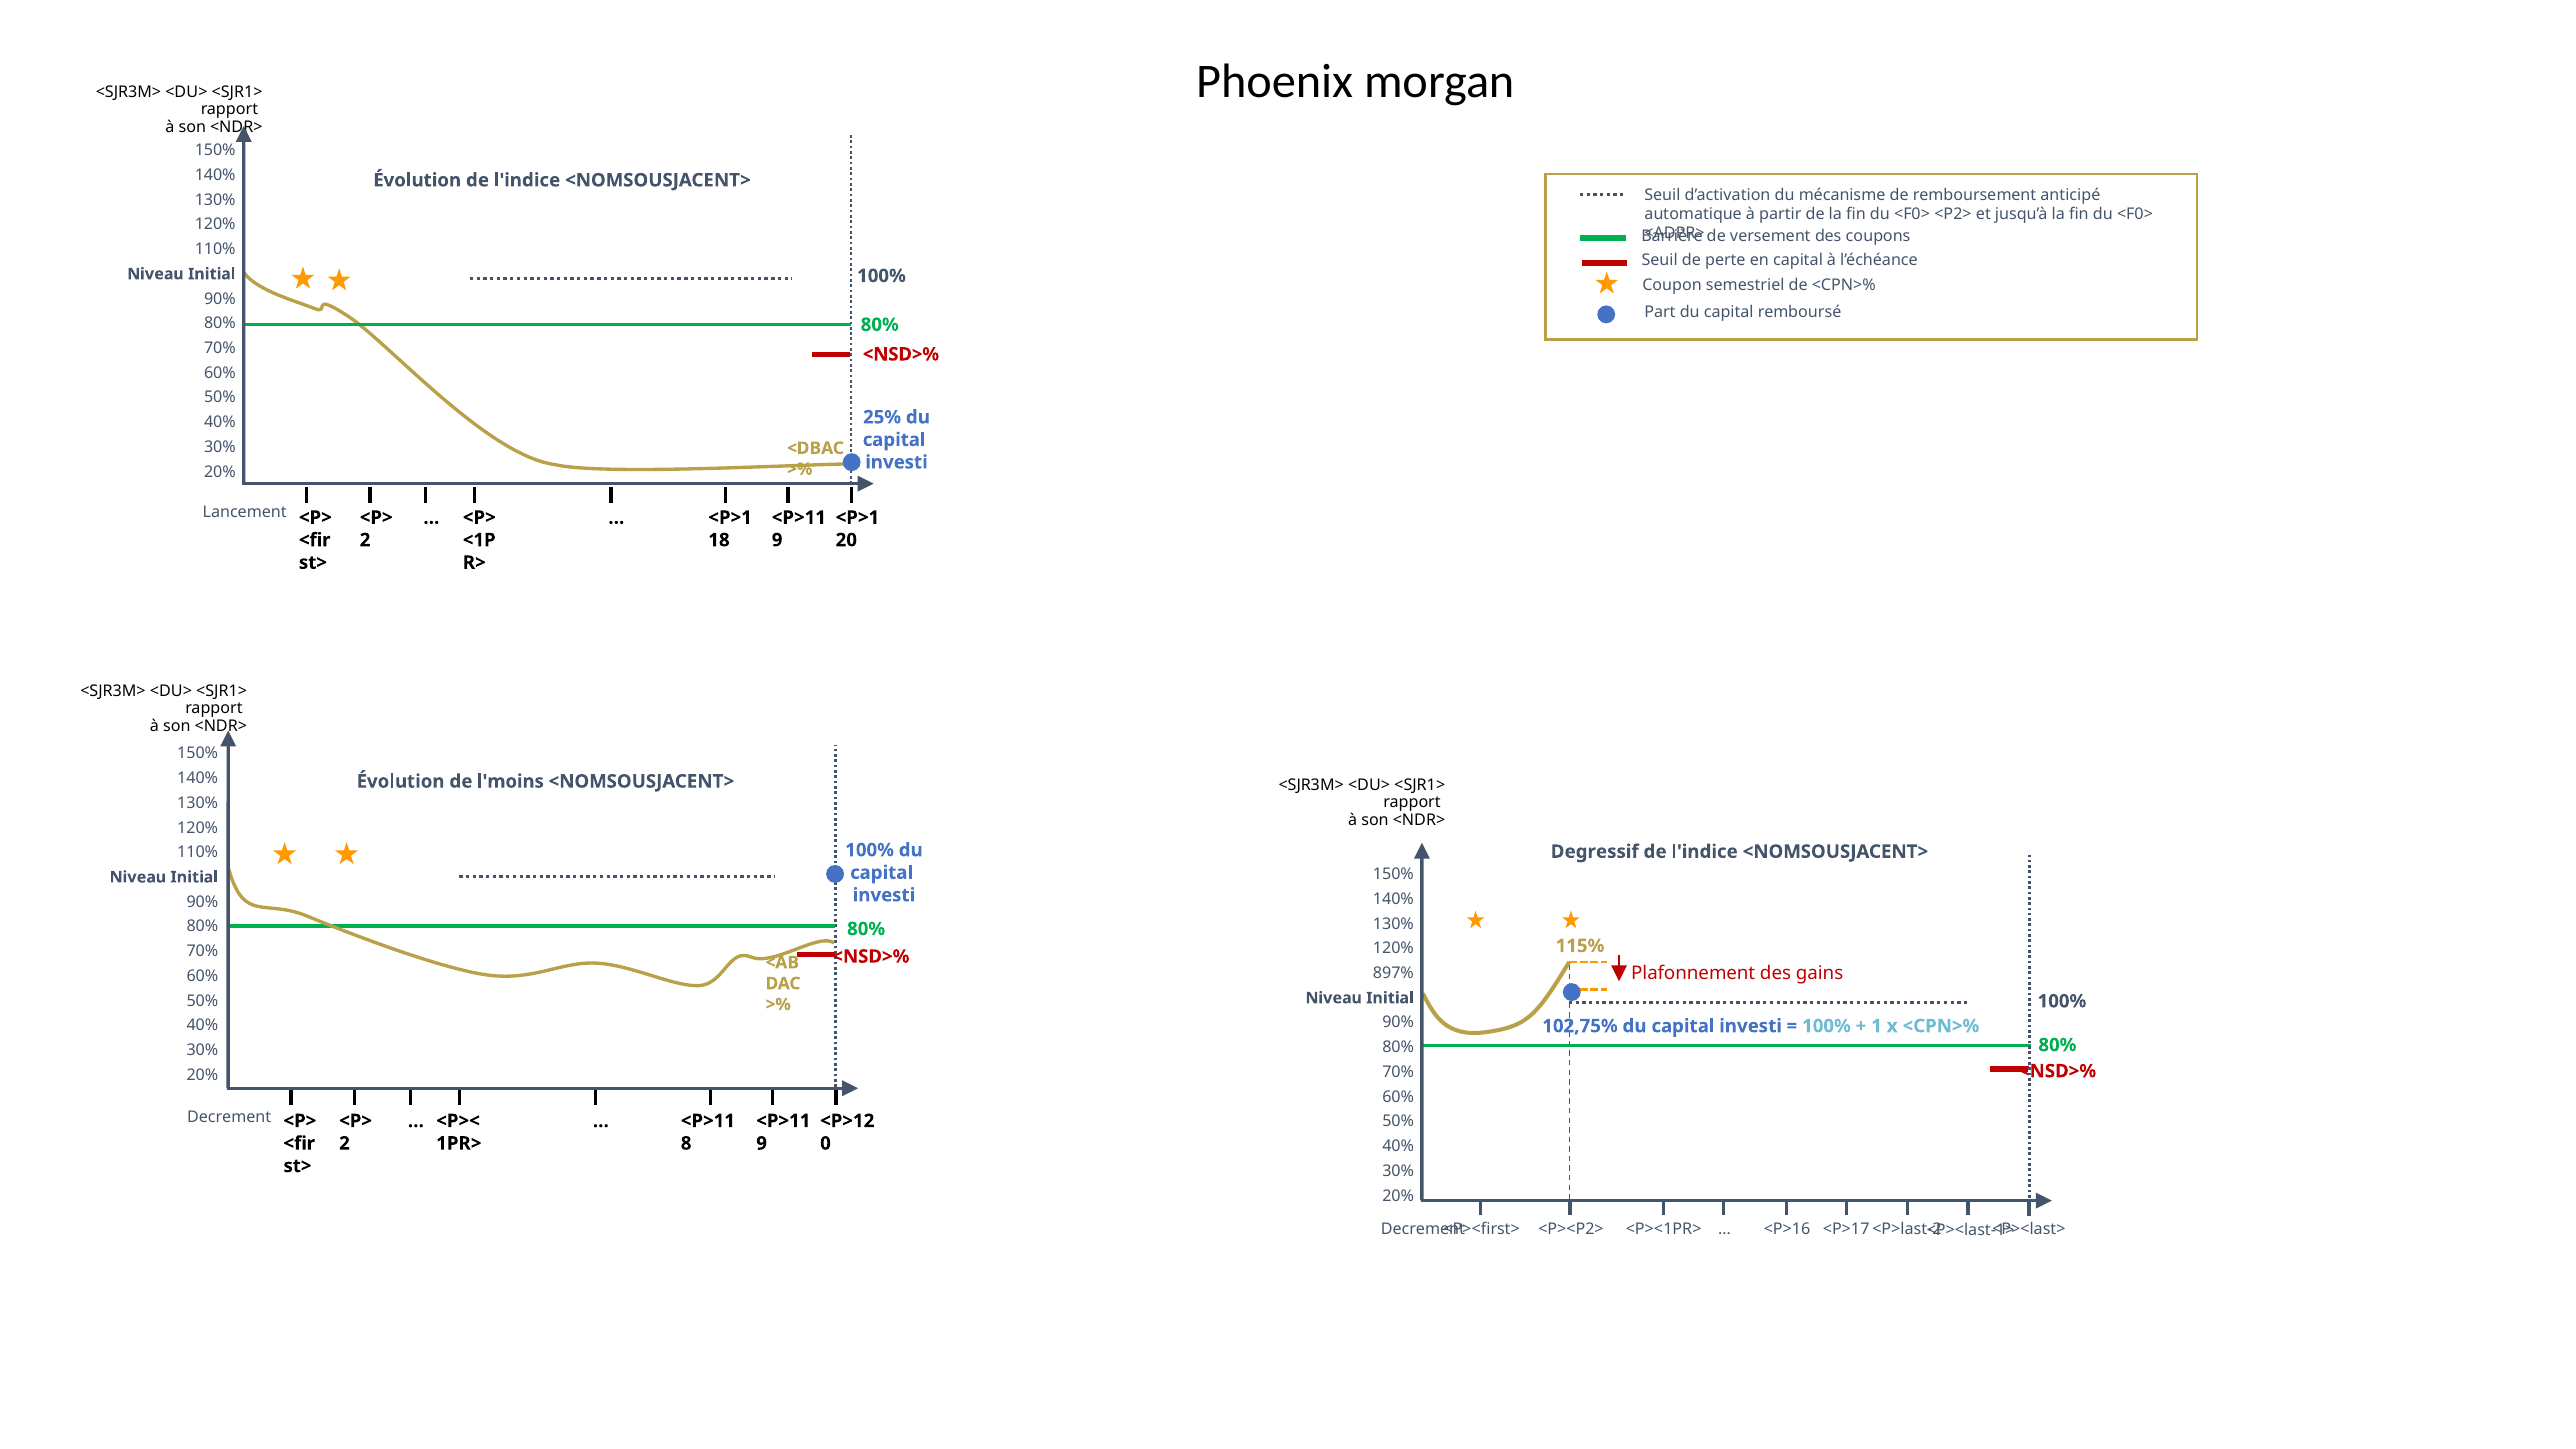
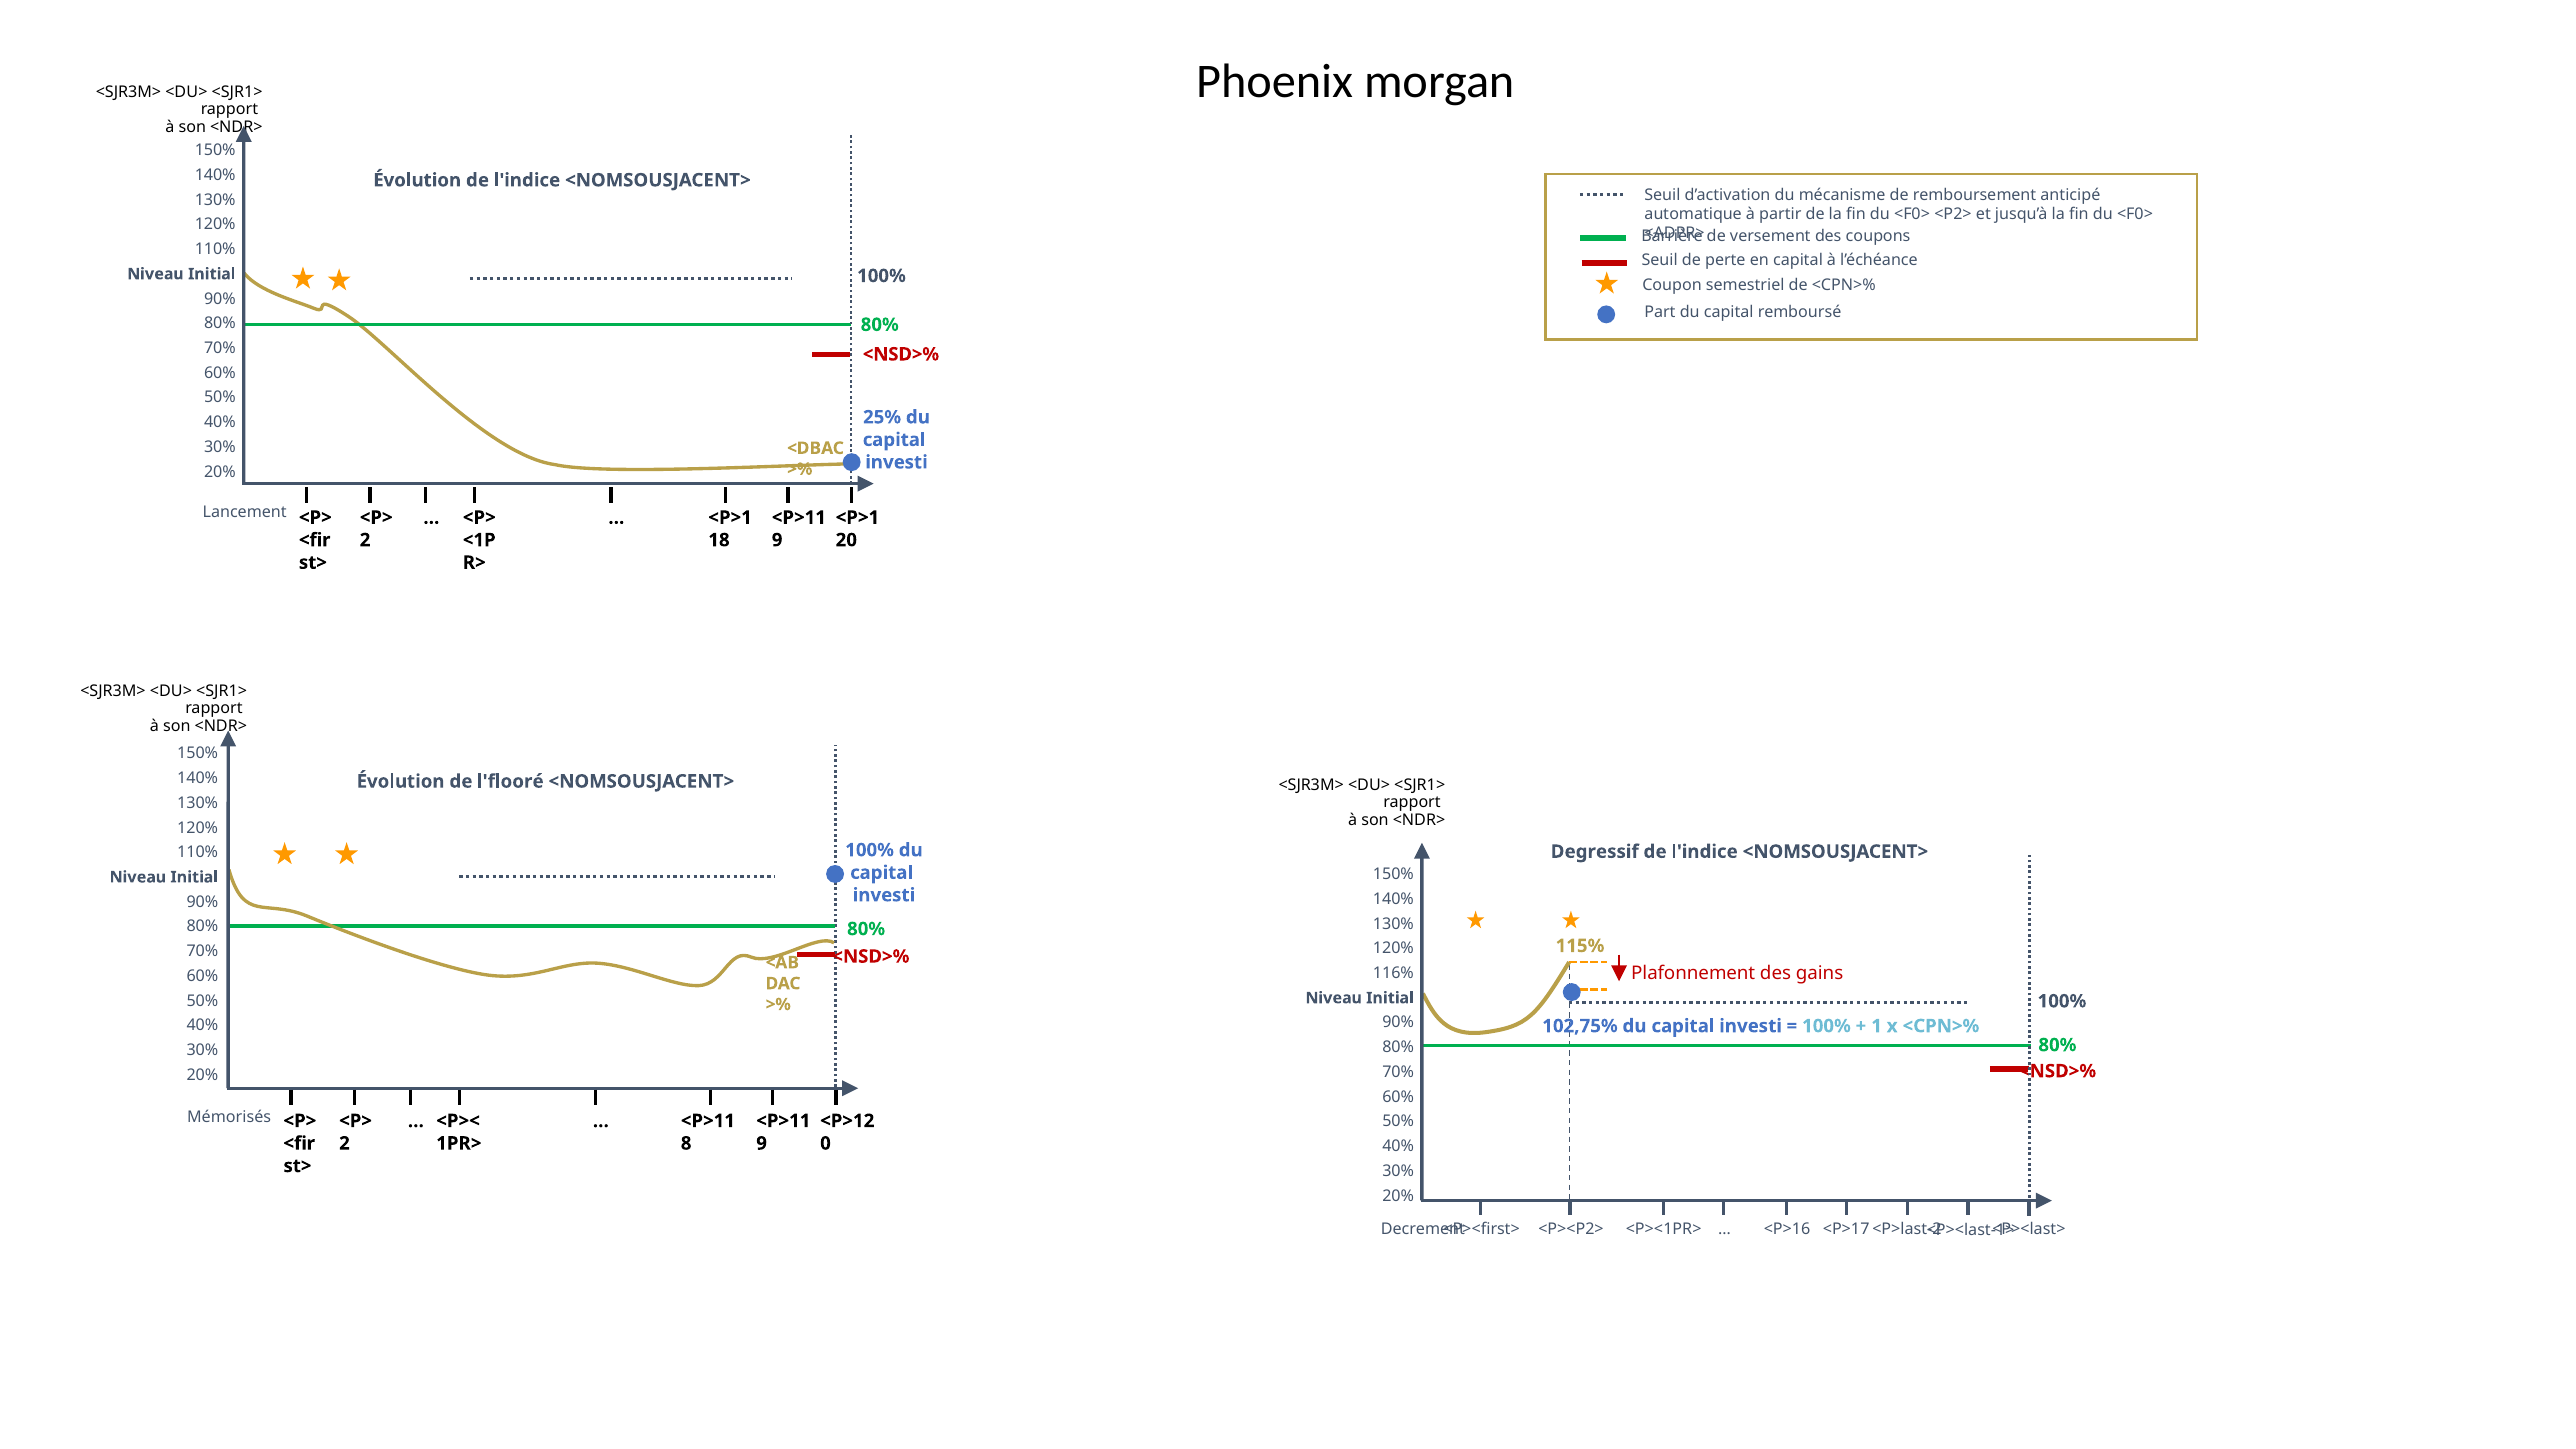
l'moins: l'moins -> l'flooré (510, 781)
897%: 897% -> 116% (1393, 973)
Decrement: Decrement -> Mémorisés (229, 1117)
